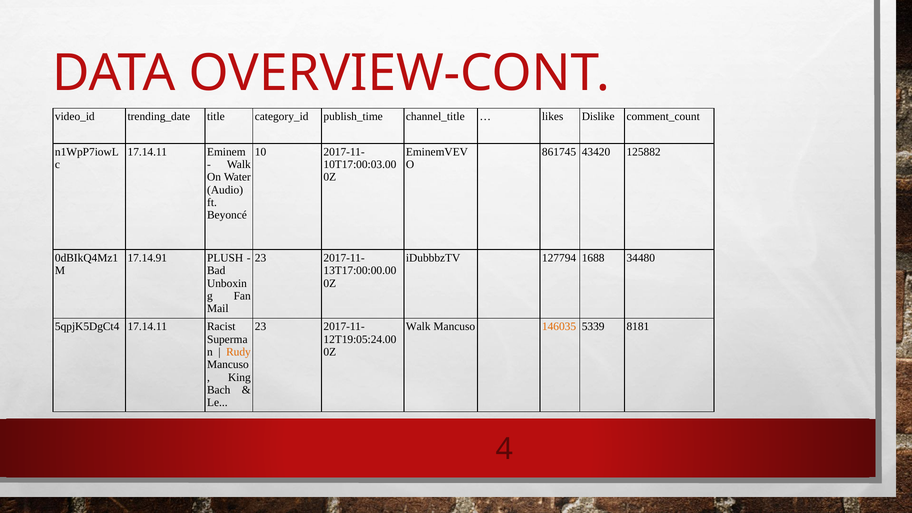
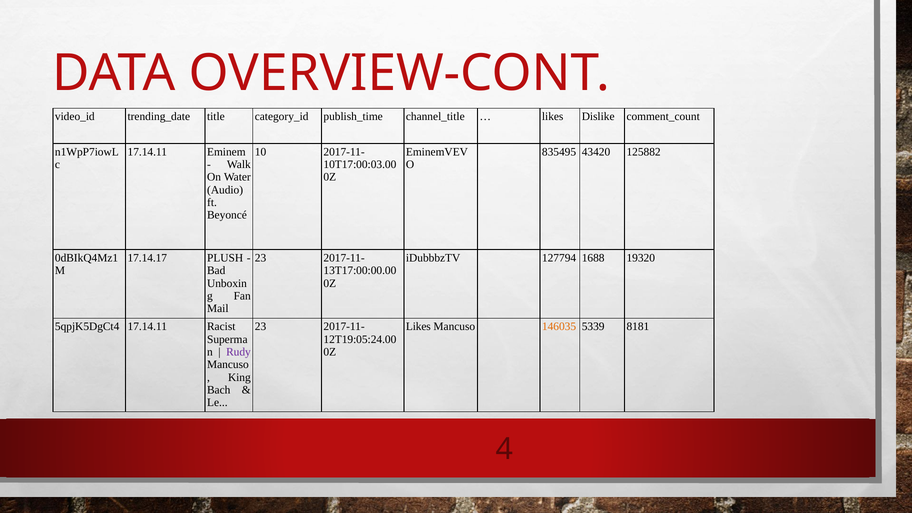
861745: 861745 -> 835495 (559, 152)
17.14.91: 17.14.91 -> 17.14.17 (147, 258)
34480: 34480 -> 19320 (641, 258)
Walk: Walk -> Likes (418, 327)
Rudy colour: orange -> purple (238, 352)
